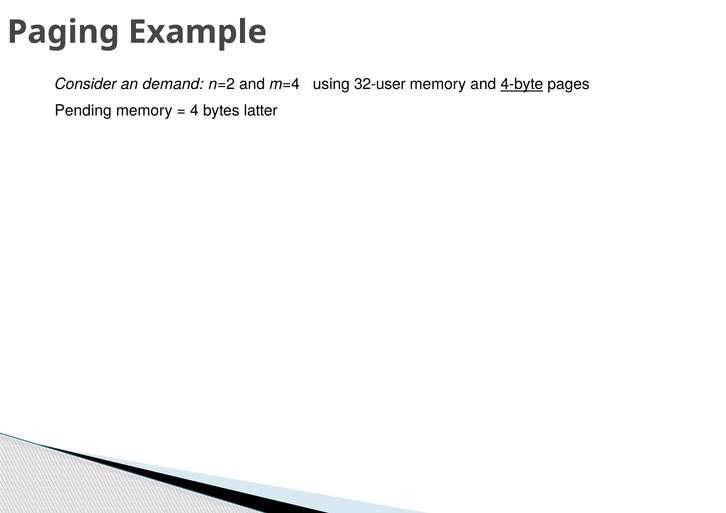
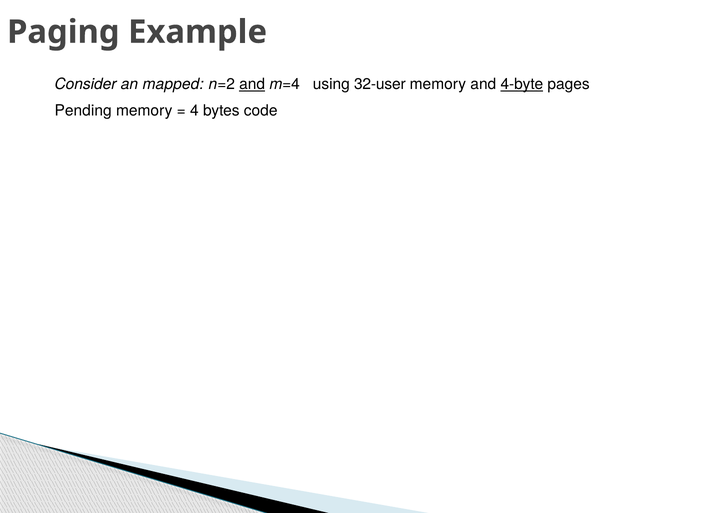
demand: demand -> mapped (173, 84)
and underline: none -> present (252, 84)
latter: latter -> code (261, 111)
